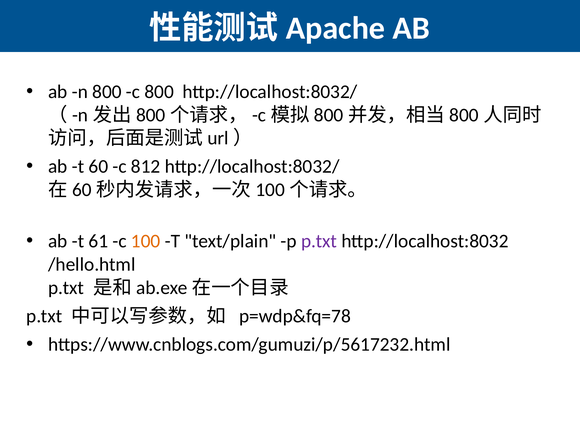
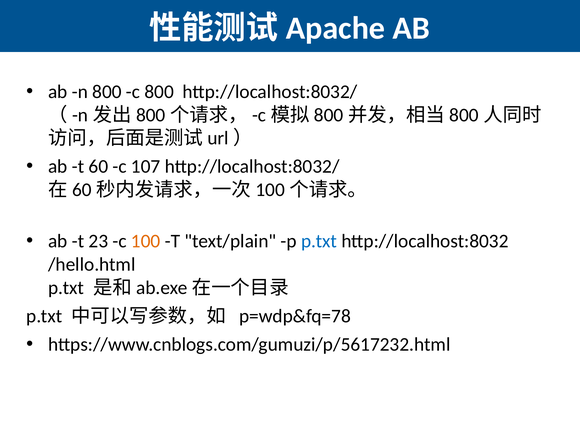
812: 812 -> 107 (146, 167)
61: 61 -> 23 (98, 241)
p.txt colour: purple -> blue (319, 241)
